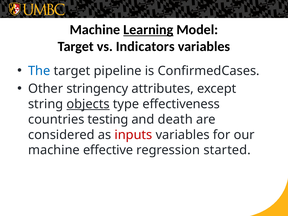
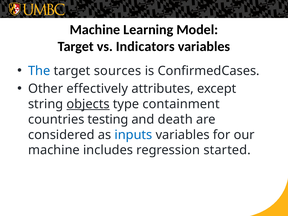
Learning underline: present -> none (148, 30)
pipeline: pipeline -> sources (118, 71)
stringency: stringency -> effectively (97, 89)
effectiveness: effectiveness -> containment (181, 104)
inputs colour: red -> blue (133, 135)
effective: effective -> includes (108, 150)
